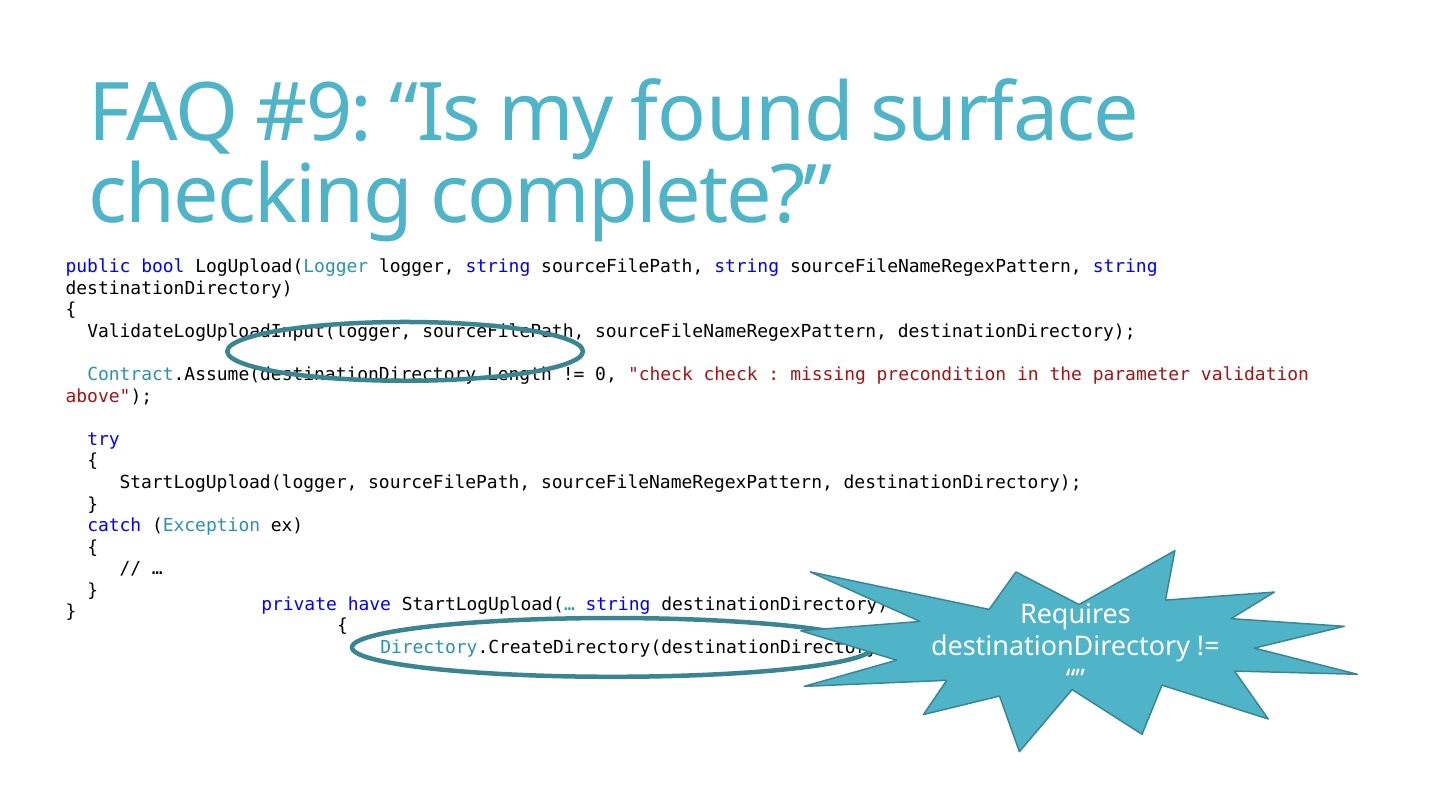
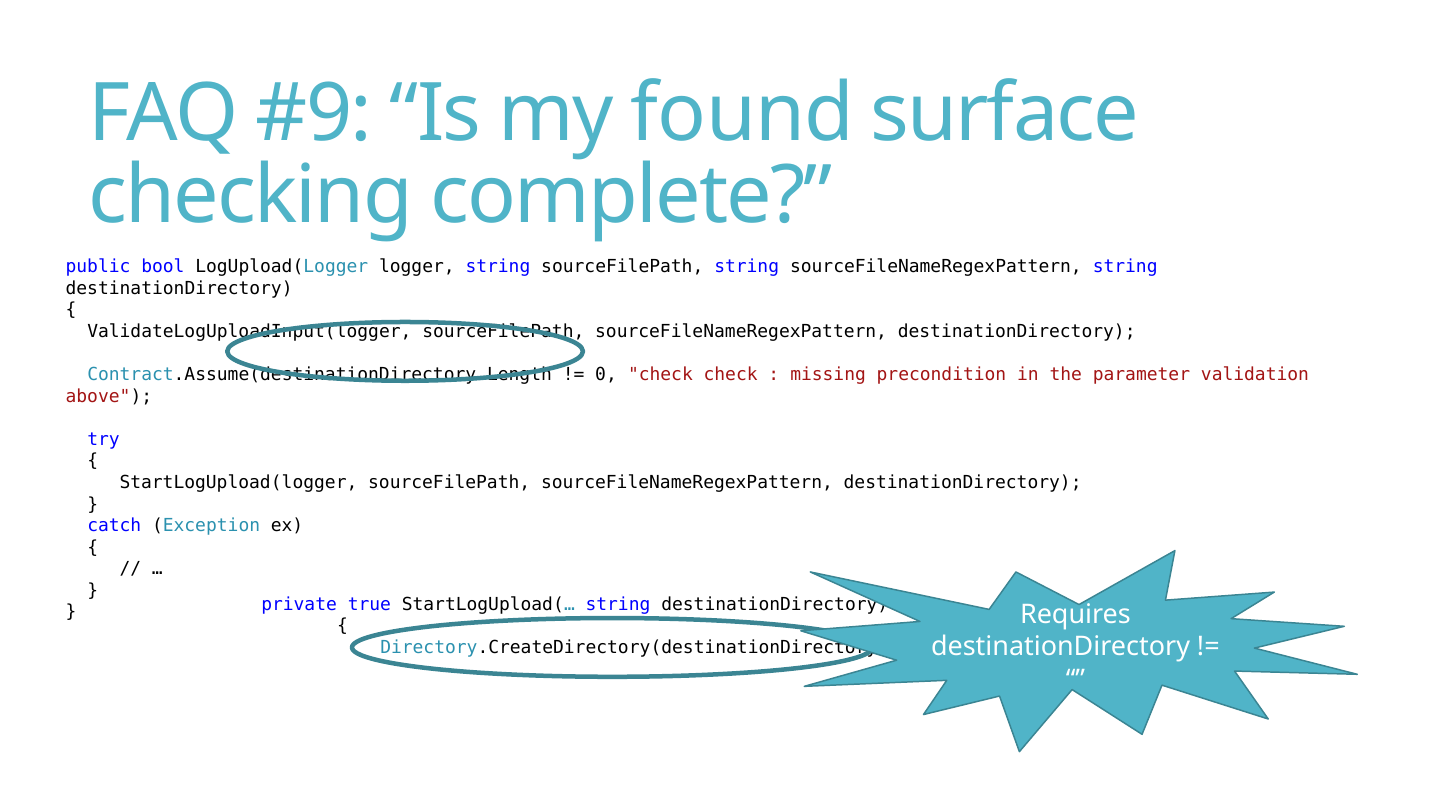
have: have -> true (369, 604)
